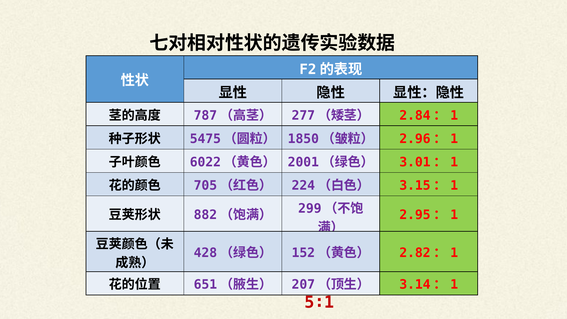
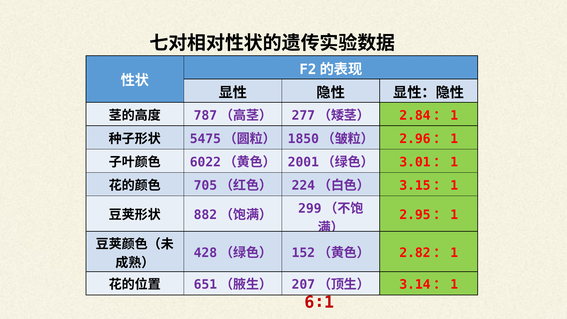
5∶1: 5∶1 -> 6∶1 (319, 302)
